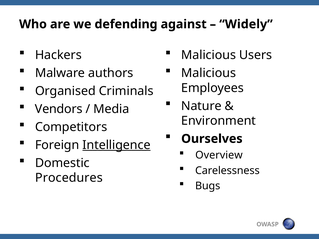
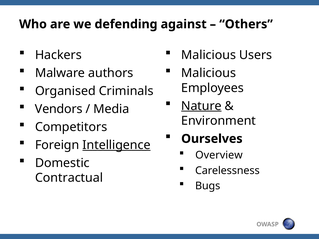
Widely: Widely -> Others (246, 24)
Nature underline: none -> present (201, 106)
Procedures: Procedures -> Contractual (69, 178)
